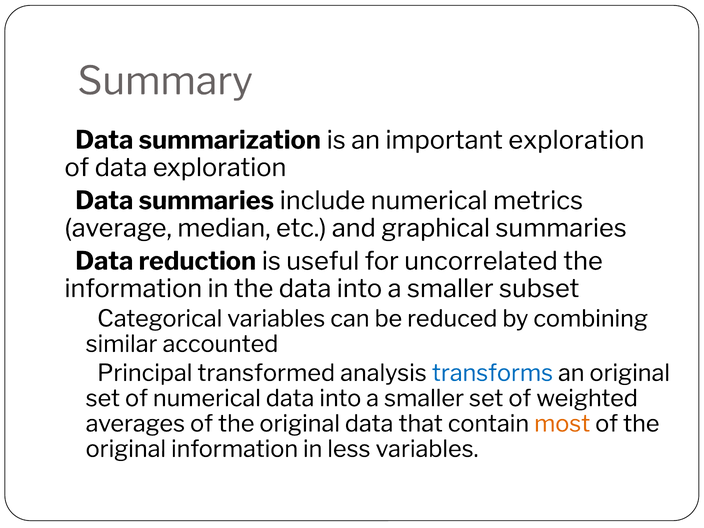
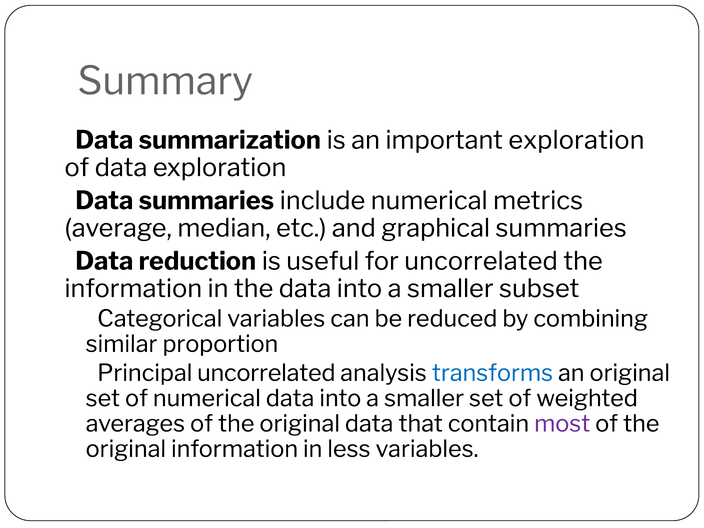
accounted: accounted -> proportion (220, 344)
transformed: transformed -> uncorrelated (266, 373)
most colour: orange -> purple (562, 424)
